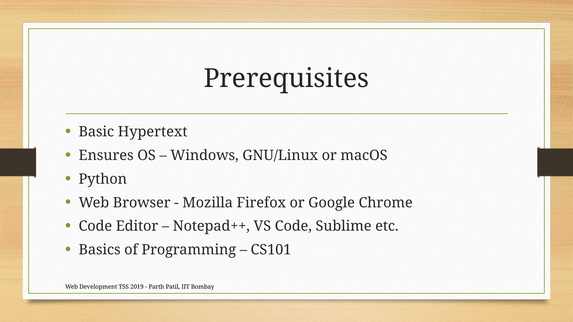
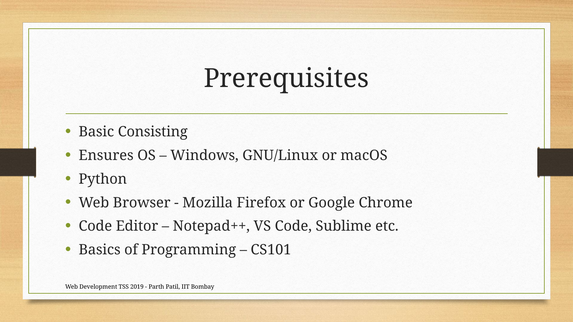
Hypertext: Hypertext -> Consisting (153, 132)
